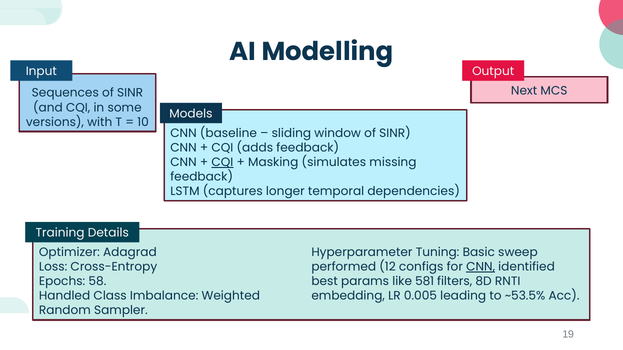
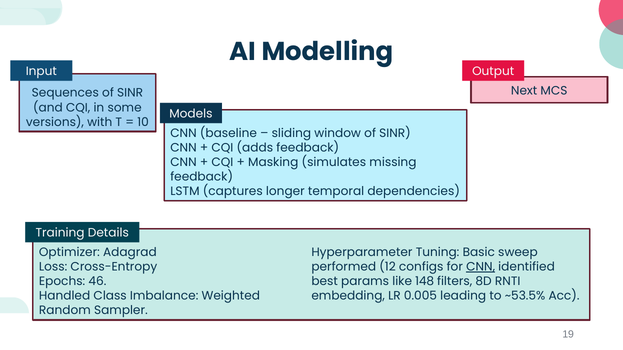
CQI underline: present -> none (222, 163)
58: 58 -> 46 (97, 282)
581: 581 -> 148 (425, 282)
